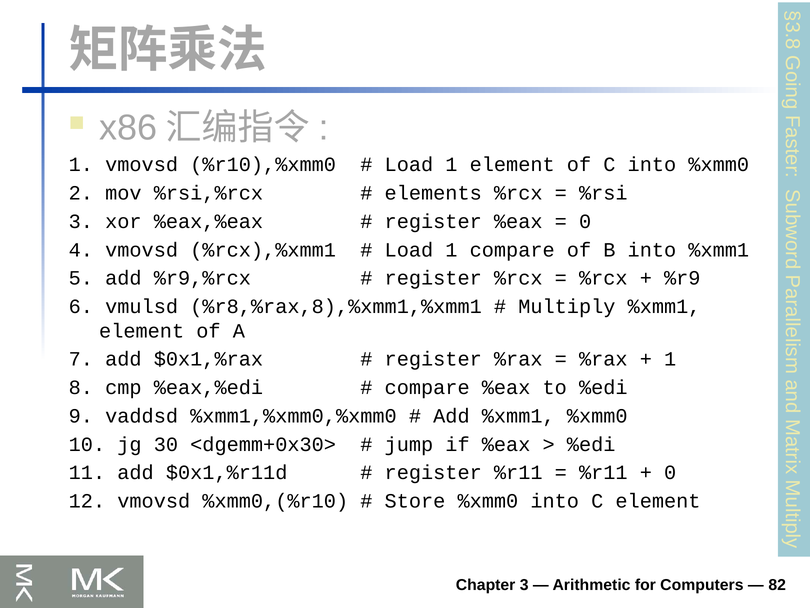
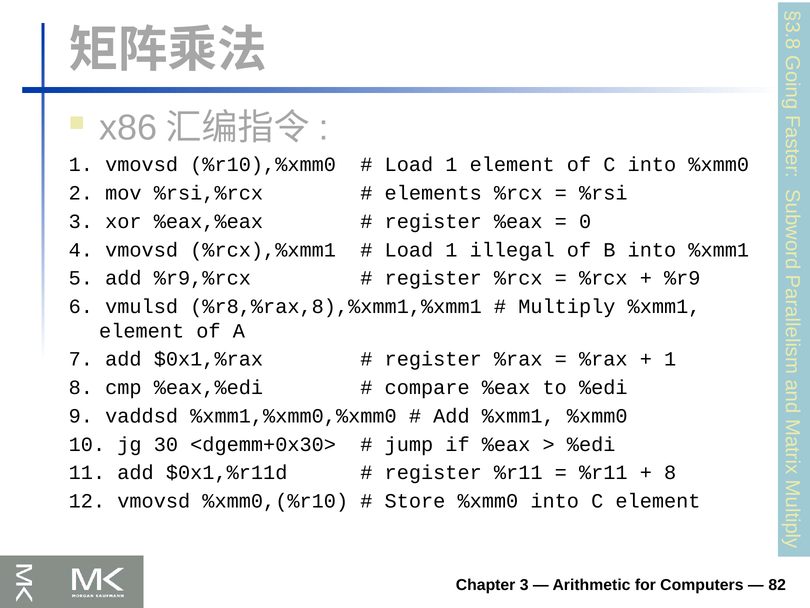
1 compare: compare -> illegal (512, 250)
0: 0 -> 8 (670, 472)
